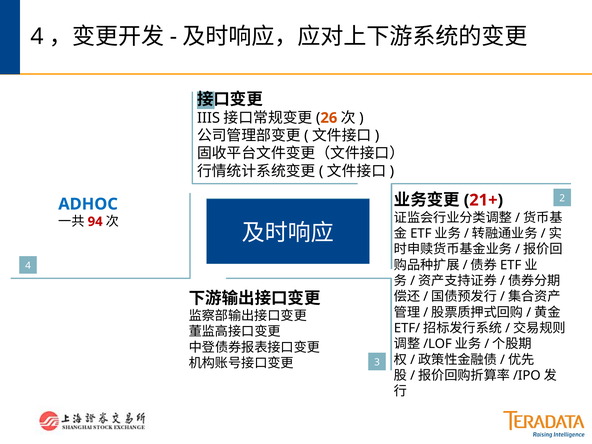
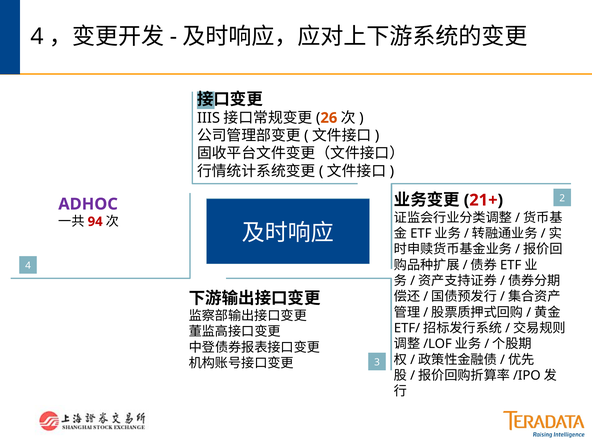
ADHOC colour: blue -> purple (88, 204)
